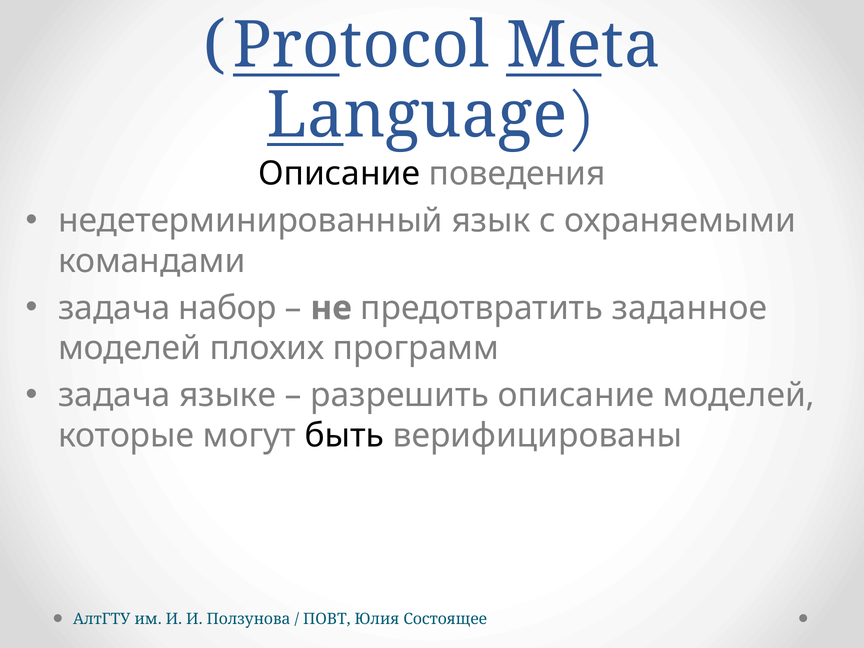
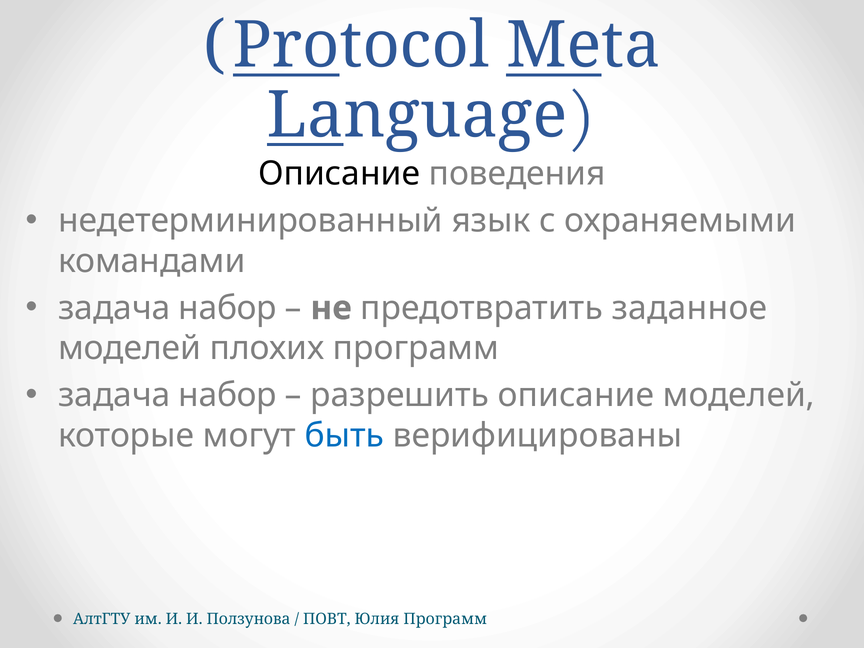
языке: языке -> набор (228, 395)
быть colour: black -> blue (344, 436)
Юлия Состоящее: Состоящее -> Программ (445, 619)
